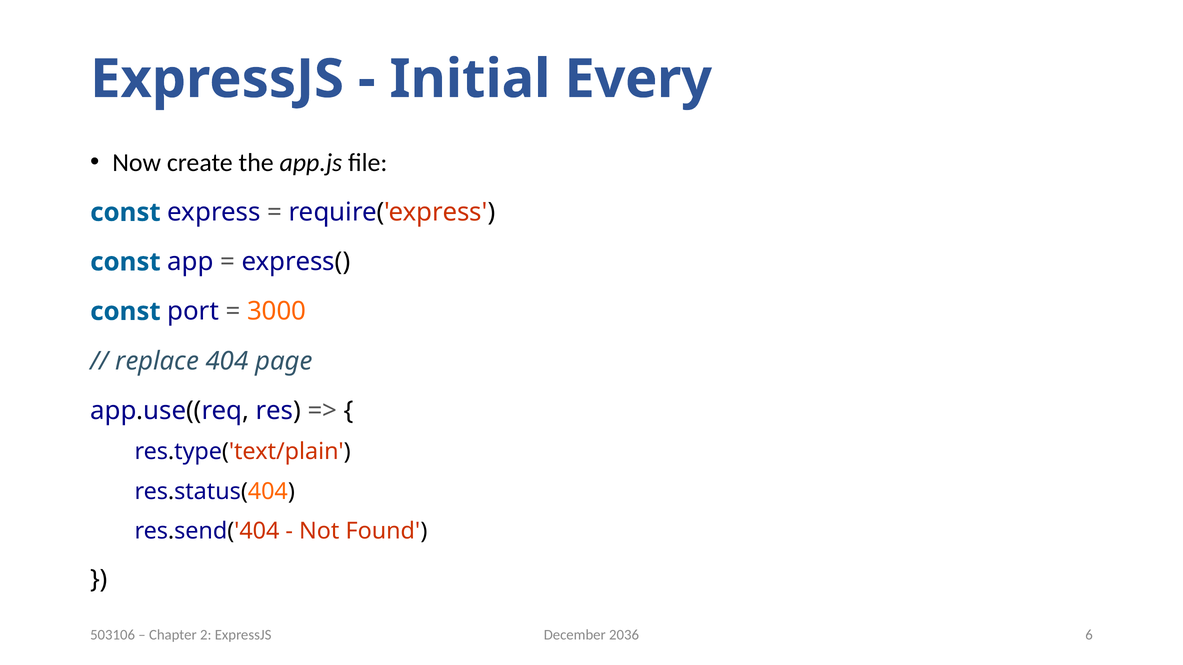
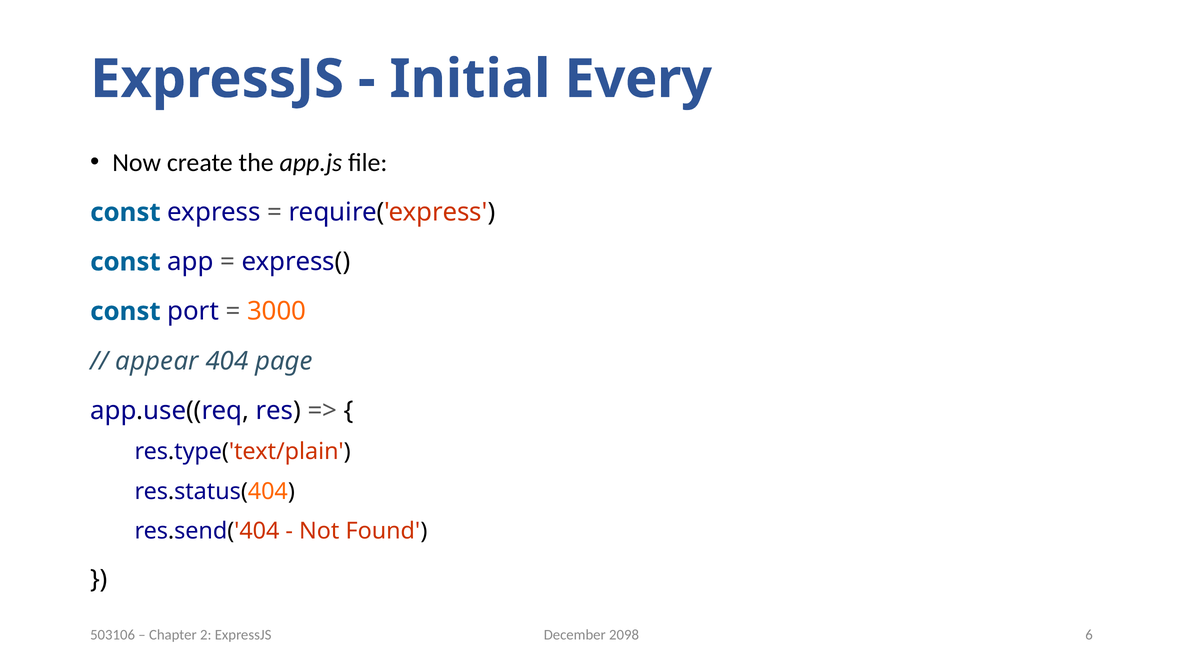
replace: replace -> appear (157, 361)
2036: 2036 -> 2098 (624, 635)
